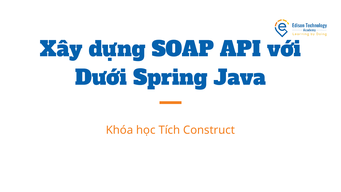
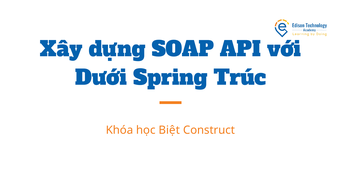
Java: Java -> Trúc (240, 78)
Tích: Tích -> Biệt (169, 130)
